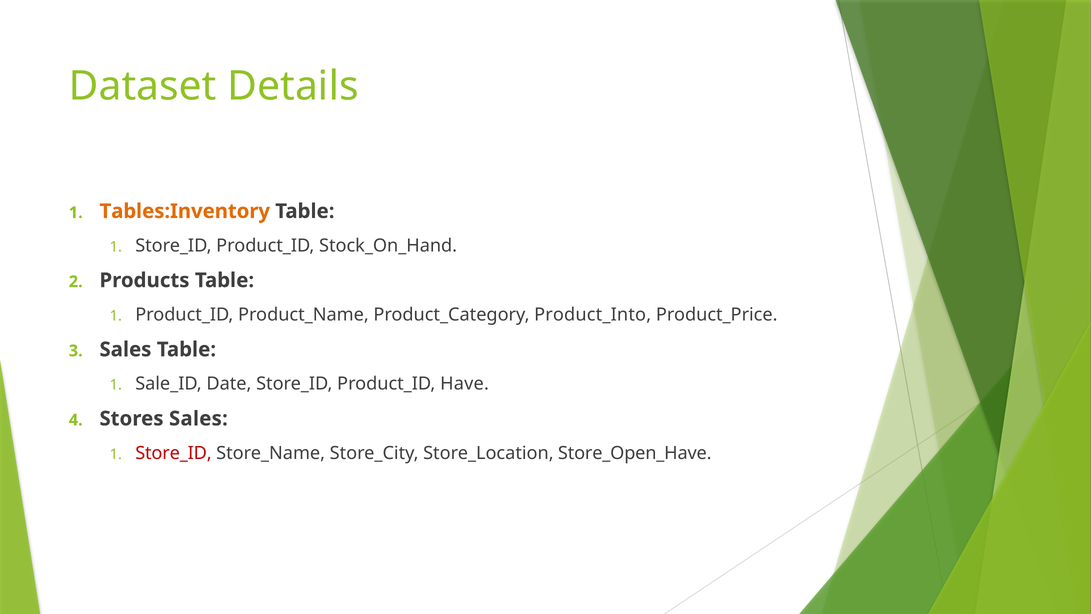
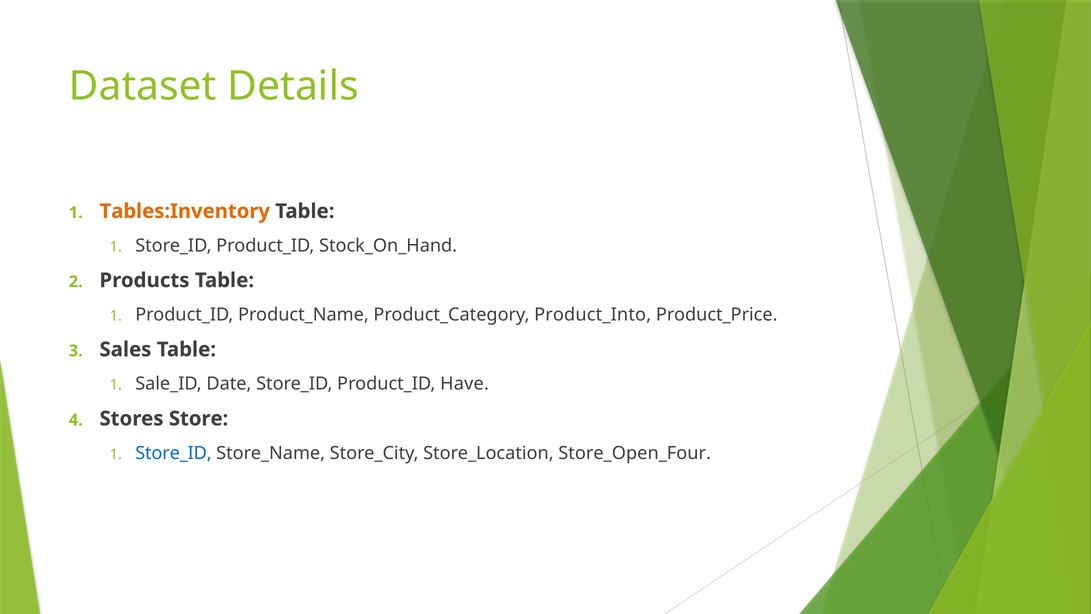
Stores Sales: Sales -> Store (199, 418)
Store_ID colour: red -> blue (173, 453)
Store_Open_Have: Store_Open_Have -> Store_Open_Four (635, 453)
